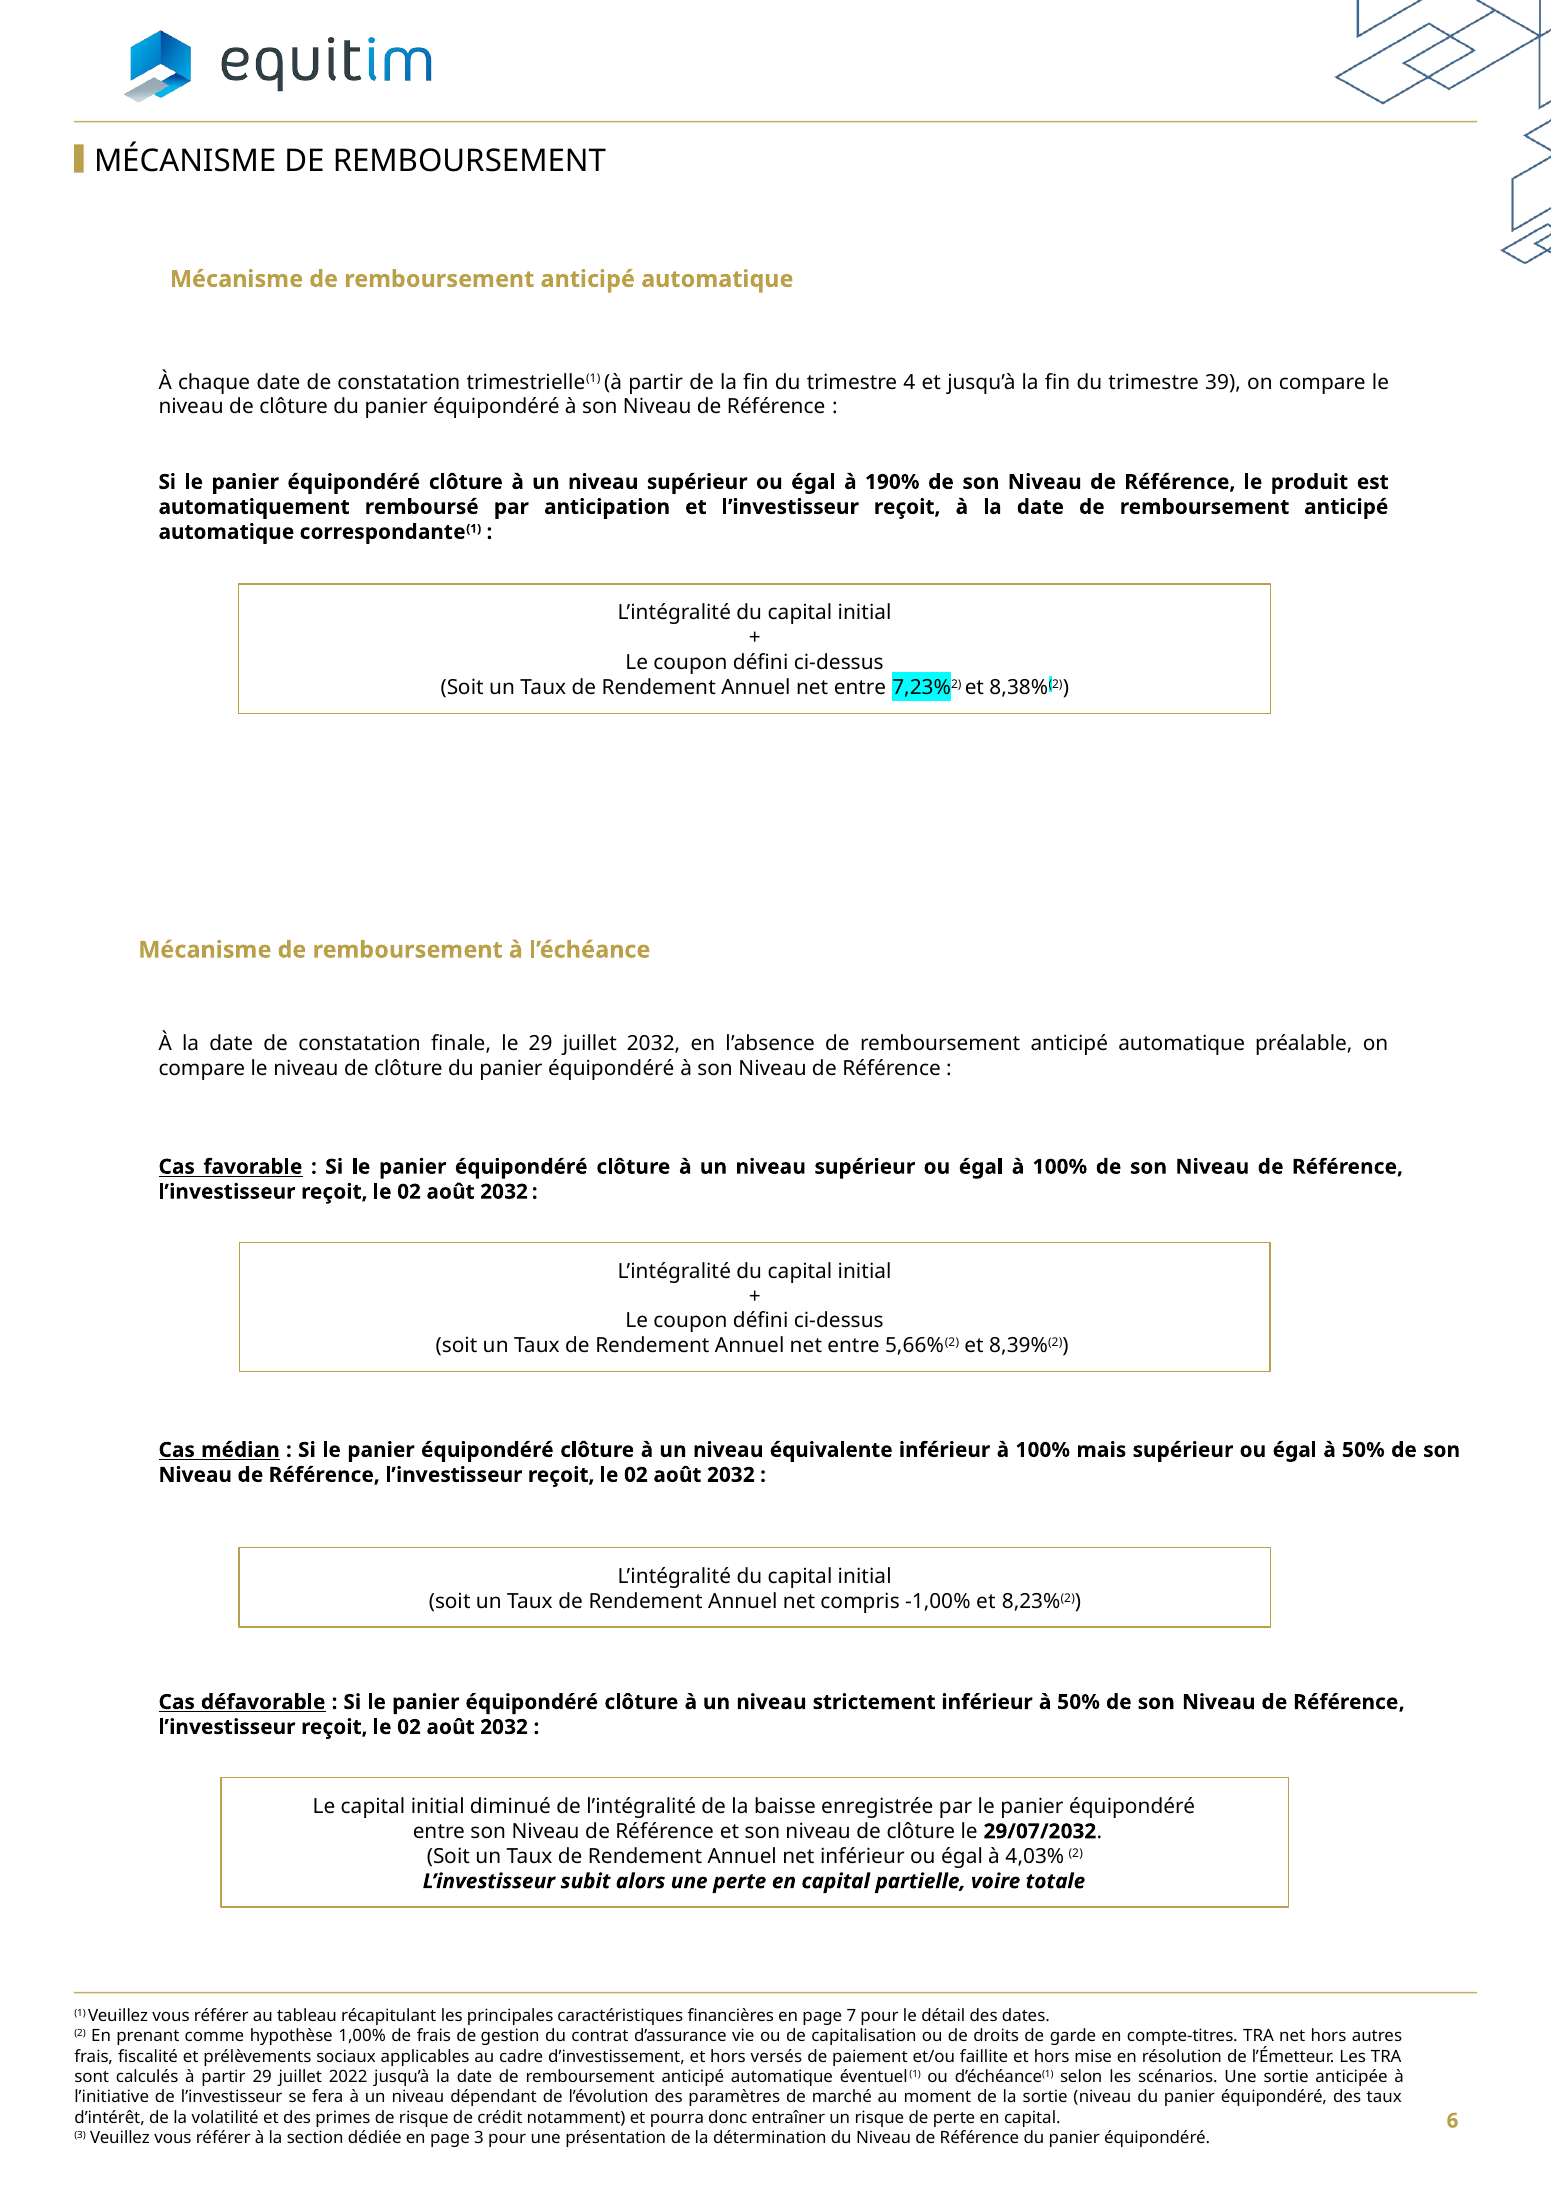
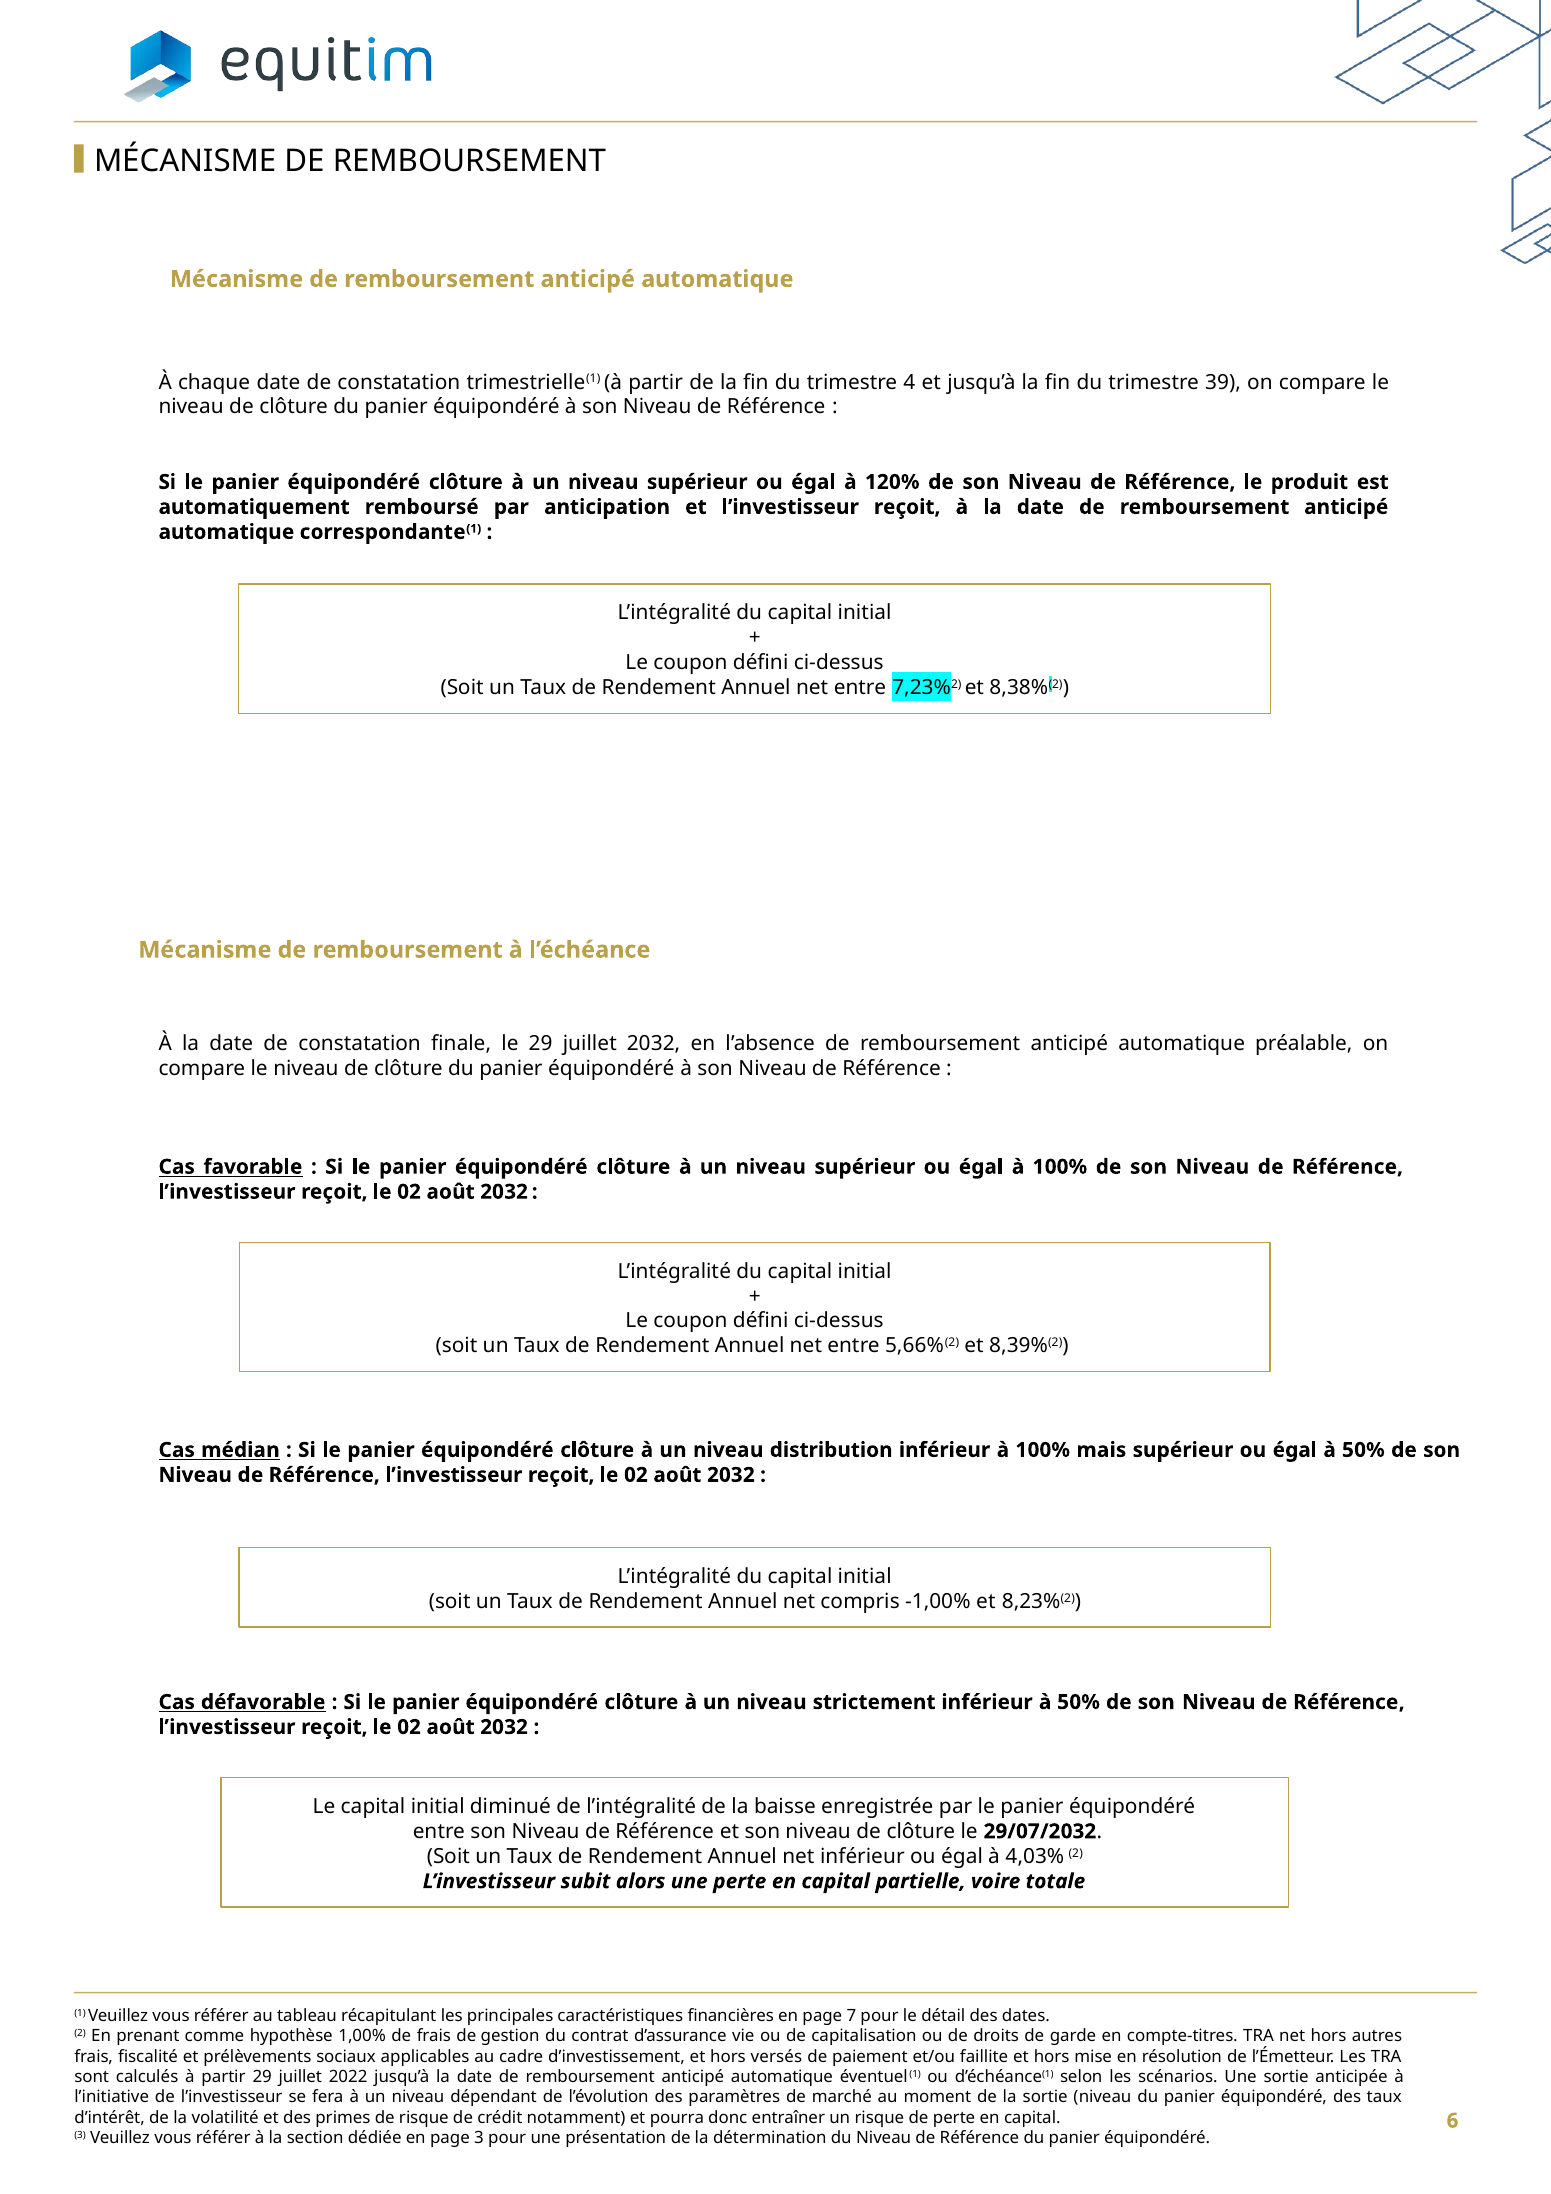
190%: 190% -> 120% (892, 482)
équivalente: équivalente -> distribution (831, 1450)
